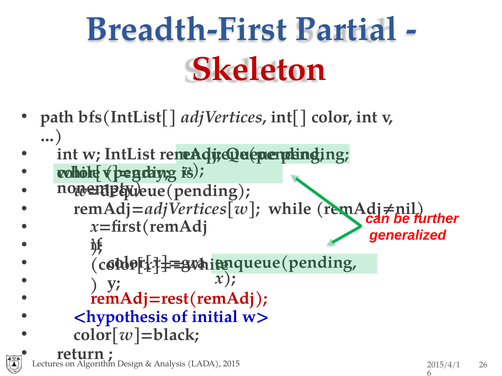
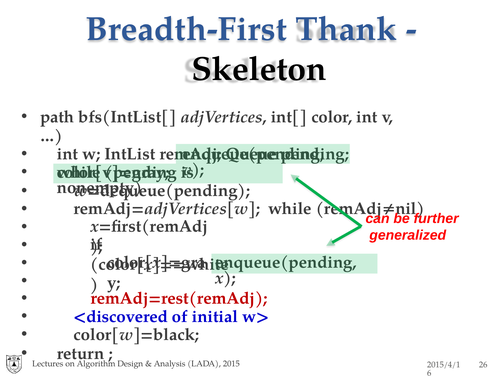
Partial: Partial -> Thank (346, 29)
Skeleton colour: red -> black (259, 69)
<hypothesis: <hypothesis -> <discovered (121, 317)
